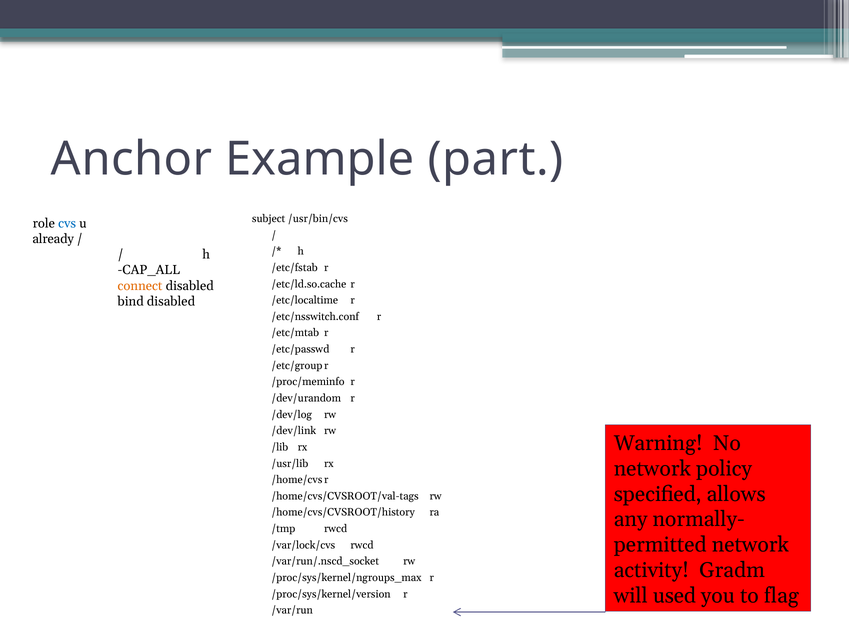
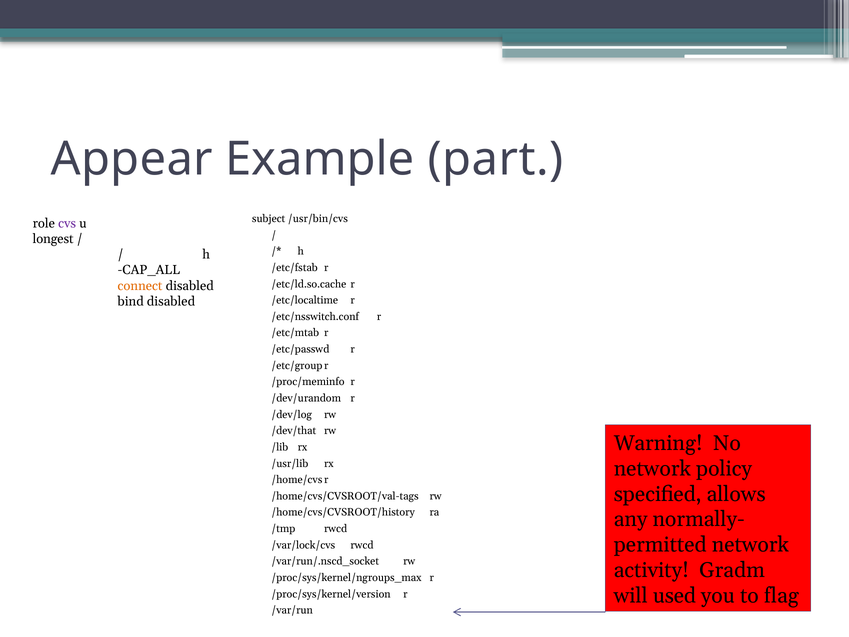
Anchor: Anchor -> Appear (132, 159)
cvs colour: blue -> purple (67, 223)
already: already -> longest (53, 239)
/dev/link: /dev/link -> /dev/that (294, 431)
